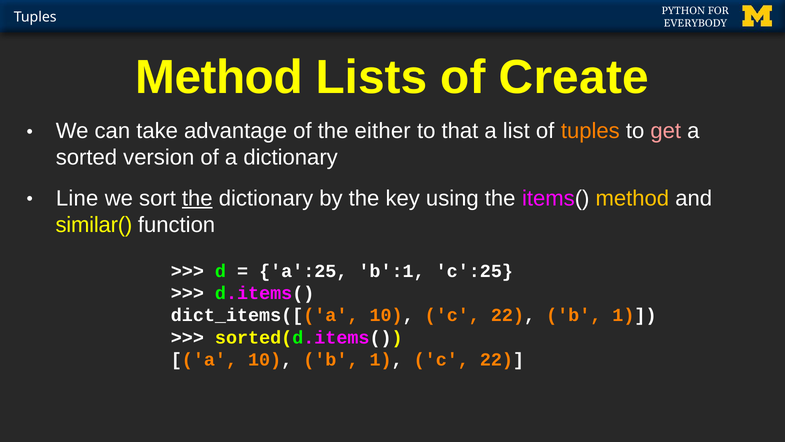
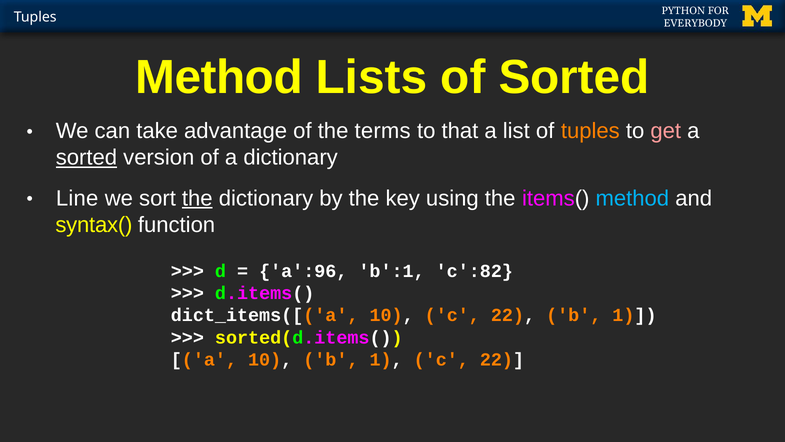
of Create: Create -> Sorted (574, 77)
either: either -> terms (383, 131)
sorted underline: none -> present (86, 158)
method colour: yellow -> light blue (632, 198)
similar(: similar( -> syntax( (94, 225)
a':25: a':25 -> a':96 (303, 271)
c':25: c':25 -> c':82 (474, 271)
